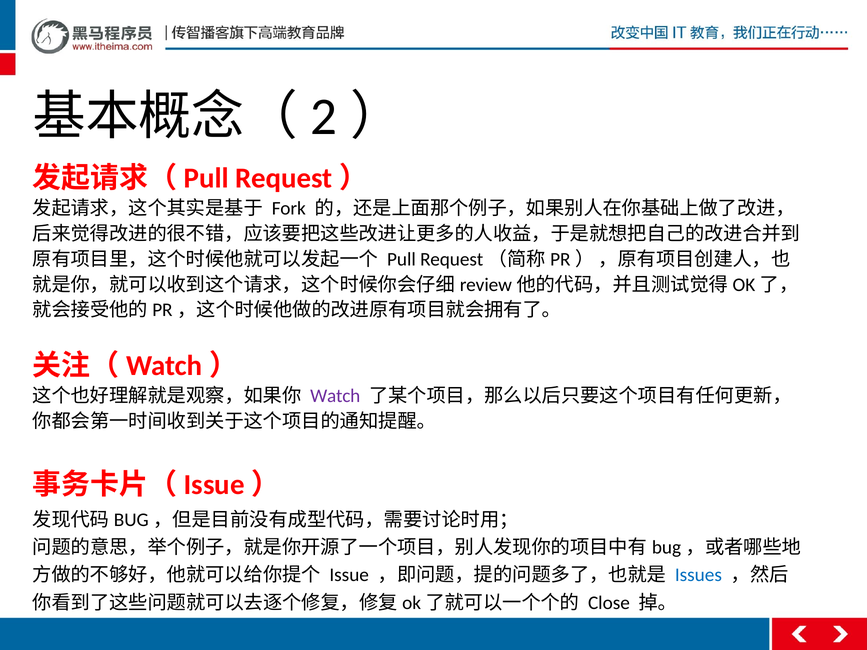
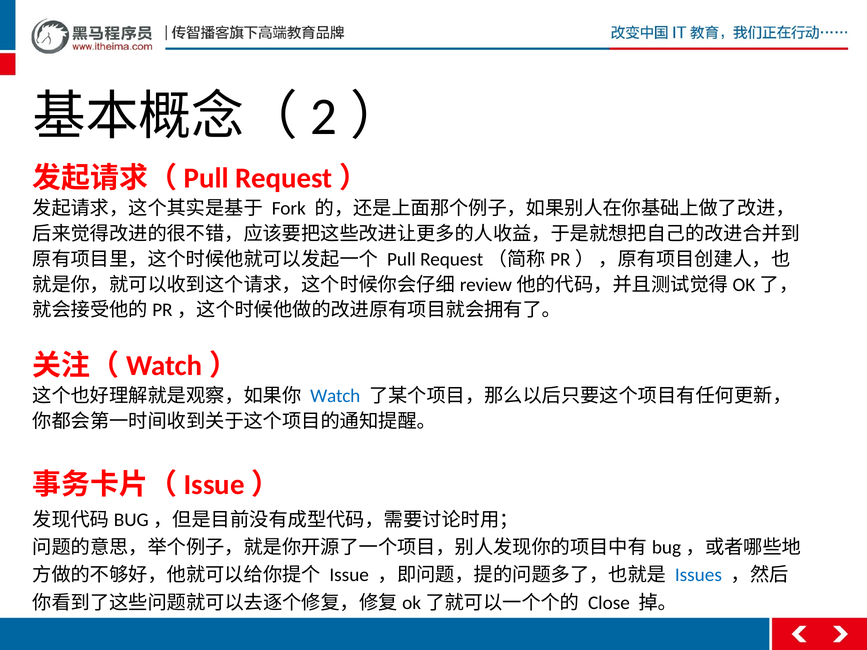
Watch colour: purple -> blue (335, 396)
